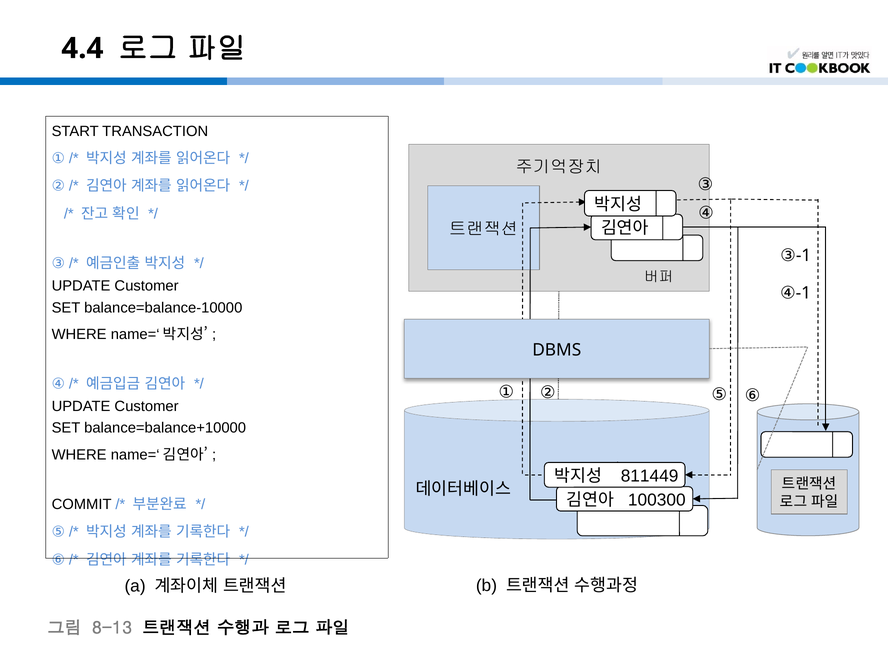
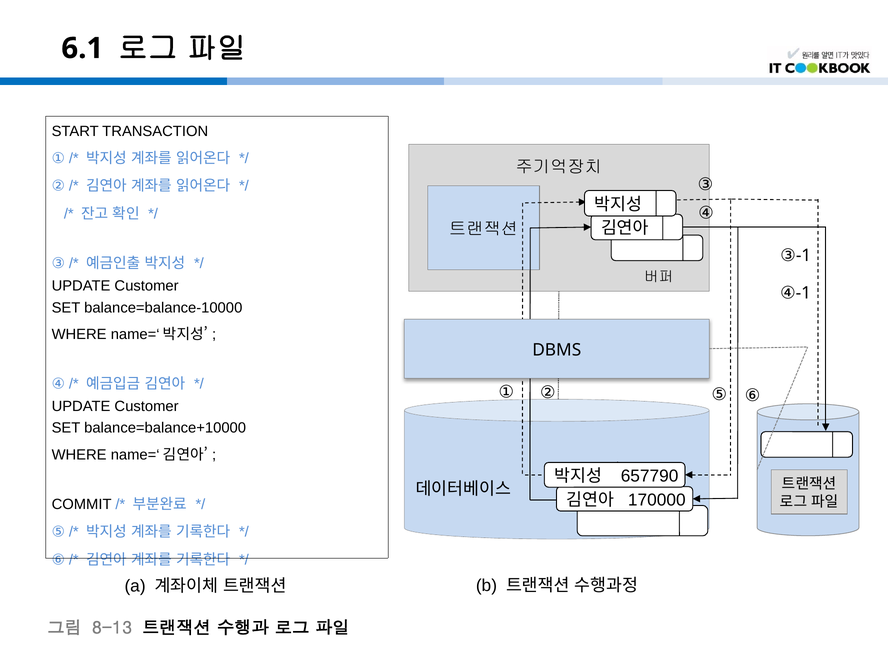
4.4: 4.4 -> 6.1 (82, 48)
811449: 811449 -> 657790 (650, 476)
100300: 100300 -> 170000 (657, 500)
